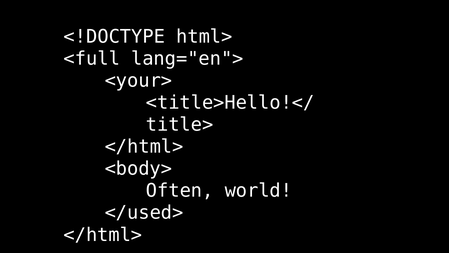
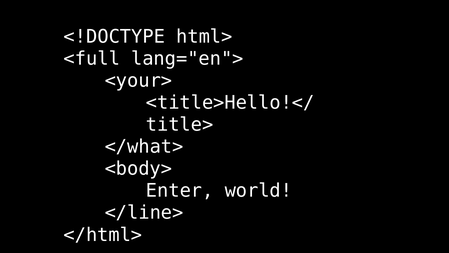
</html>: </html> -> </what> (144, 147)
Often: Often -> Enter (180, 190)
</used>: </used> -> </line> (144, 212)
